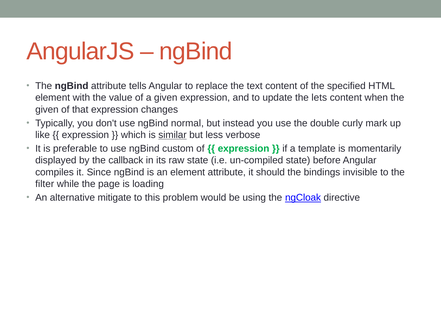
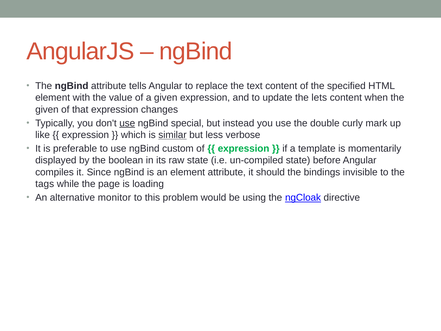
use underline: none -> present (127, 123)
normal: normal -> special (187, 123)
callback: callback -> boolean (126, 160)
filter: filter -> tags (45, 184)
mitigate: mitigate -> monitor (114, 197)
